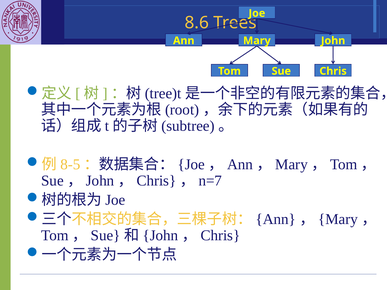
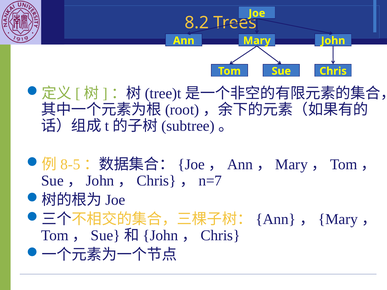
8.6: 8.6 -> 8.2 (197, 23)
